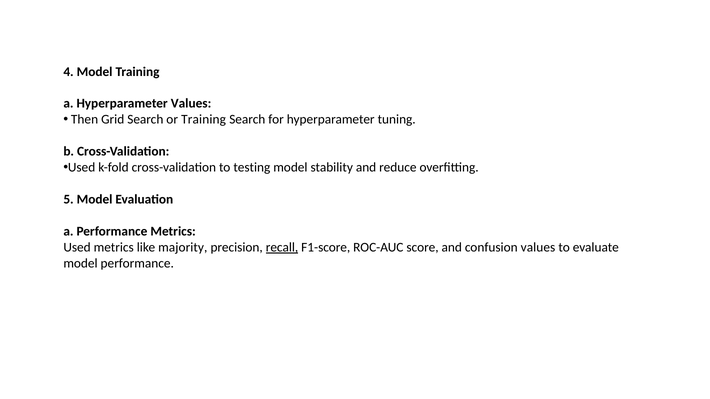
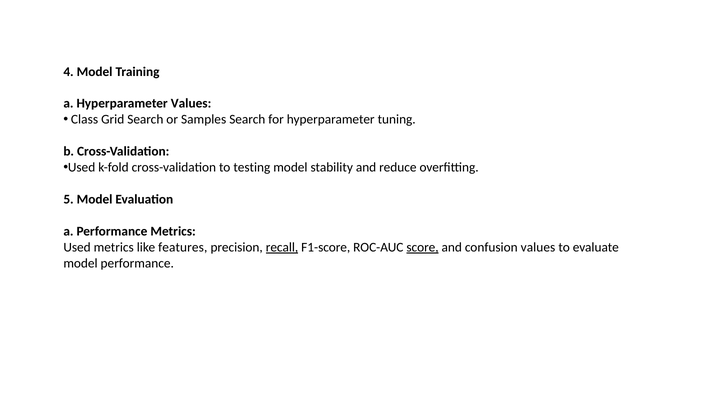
Then: Then -> Class (85, 120)
or Training: Training -> Samples (204, 120)
majority: majority -> features (183, 247)
score underline: none -> present (423, 247)
